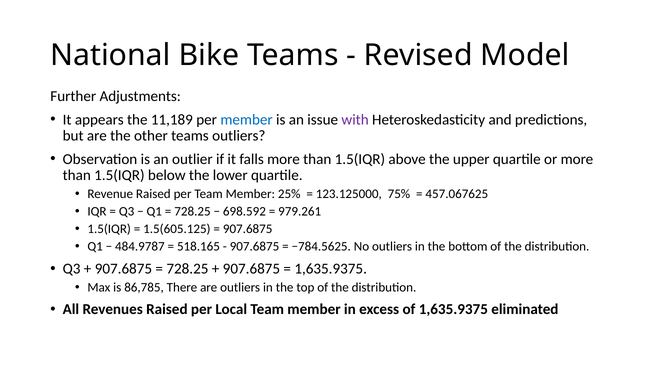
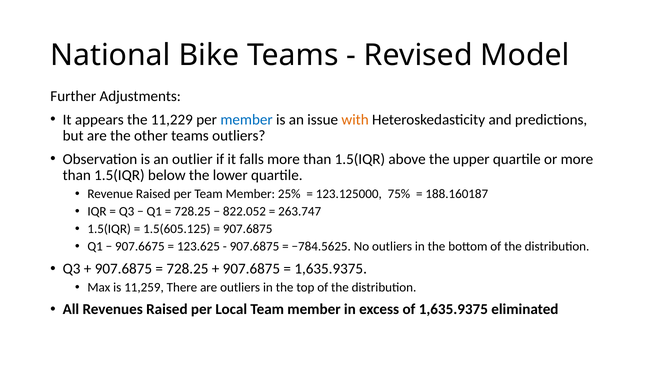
11,189: 11,189 -> 11,229 (172, 120)
with colour: purple -> orange (355, 120)
457.067625: 457.067625 -> 188.160187 (457, 194)
698.592: 698.592 -> 822.052 (244, 212)
979.261: 979.261 -> 263.747 (300, 212)
484.9787: 484.9787 -> 907.6675 (140, 247)
518.165: 518.165 -> 123.625 (198, 247)
86,785: 86,785 -> 11,259 (144, 288)
